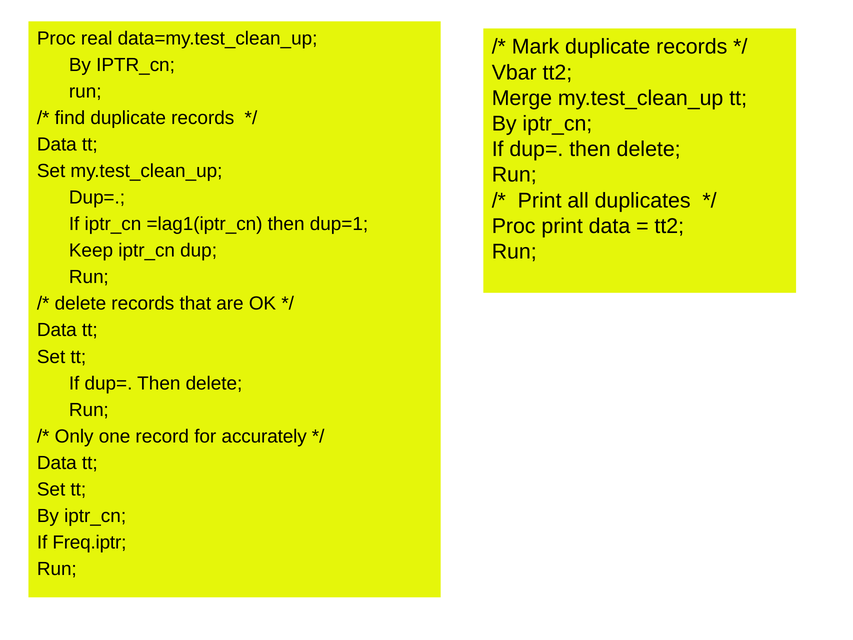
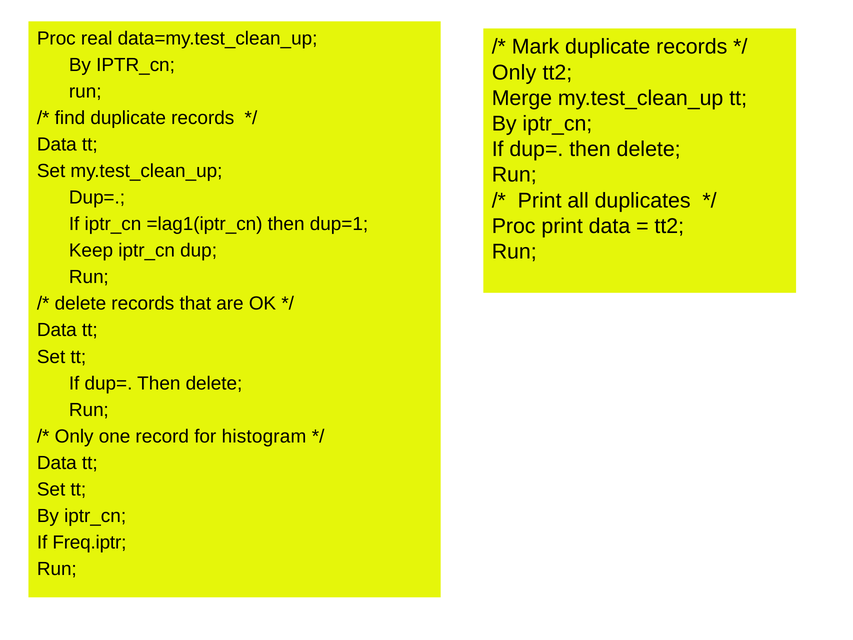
Vbar: Vbar -> Only (514, 72)
accurately: accurately -> histogram (264, 436)
